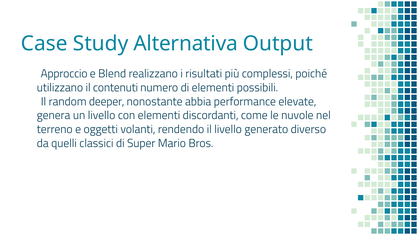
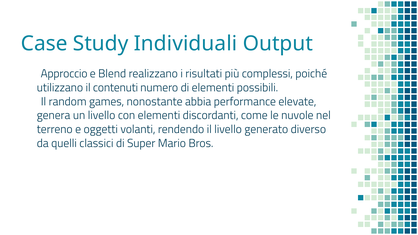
Alternativa: Alternativa -> Individuali (186, 44)
deeper: deeper -> games (107, 102)
